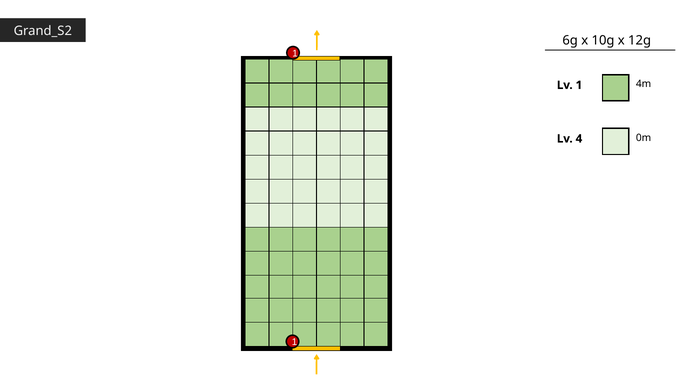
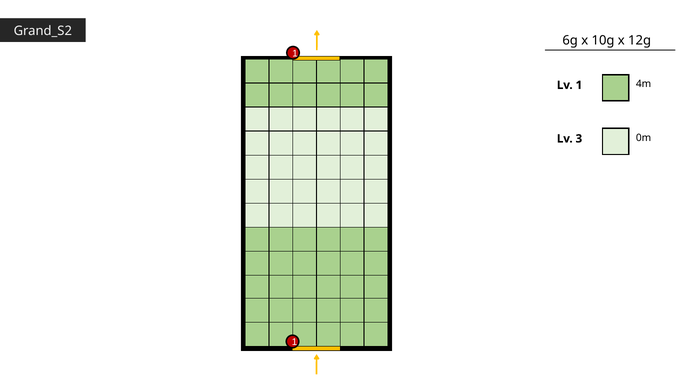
4: 4 -> 3 (579, 139)
